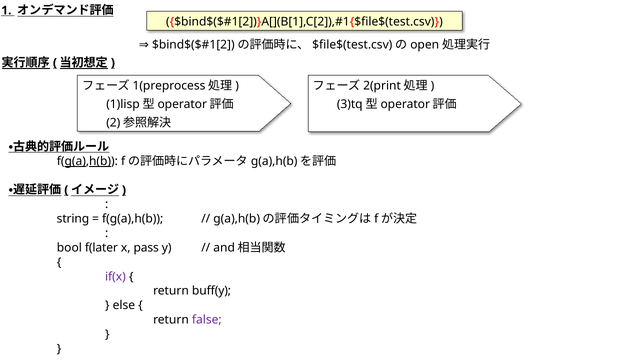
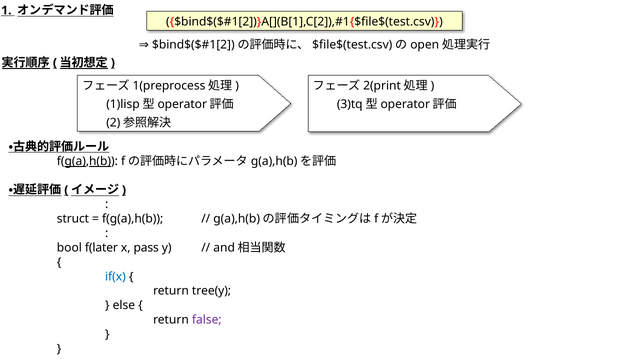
string: string -> struct (73, 219)
if(x colour: purple -> blue (115, 277)
buff(y: buff(y -> tree(y (212, 291)
